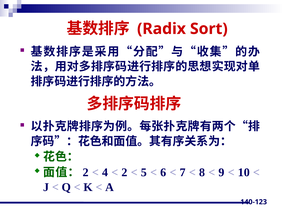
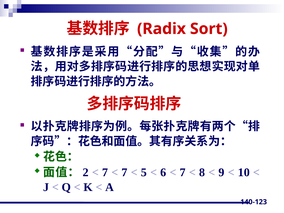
4: 4 -> 7 (105, 172)
2: 2 -> 7 (125, 172)
